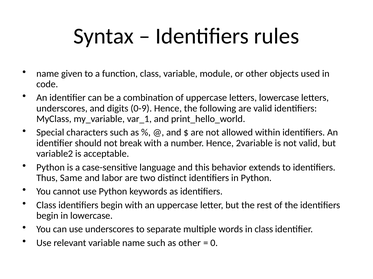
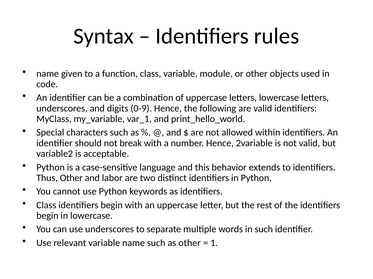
Thus Same: Same -> Other (71, 178)
in class: class -> such (264, 230)
0: 0 -> 1 (214, 243)
